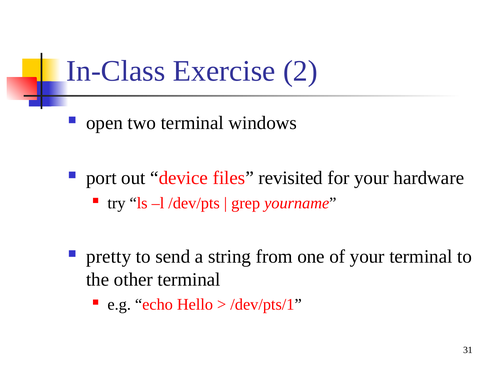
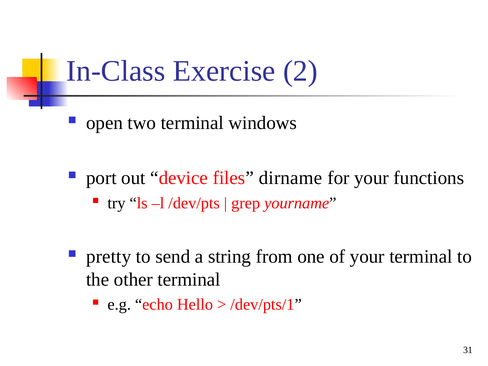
revisited: revisited -> dirname (291, 178)
hardware: hardware -> functions (429, 178)
